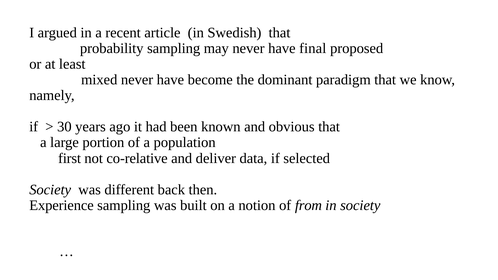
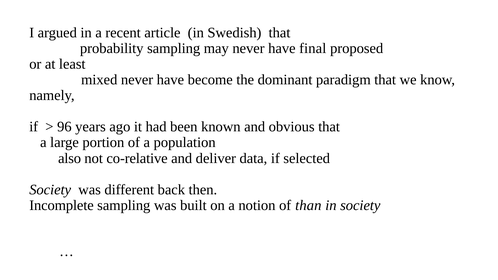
30: 30 -> 96 (64, 127)
first: first -> also (70, 158)
Experience: Experience -> Incomplete (61, 205)
from: from -> than (308, 205)
